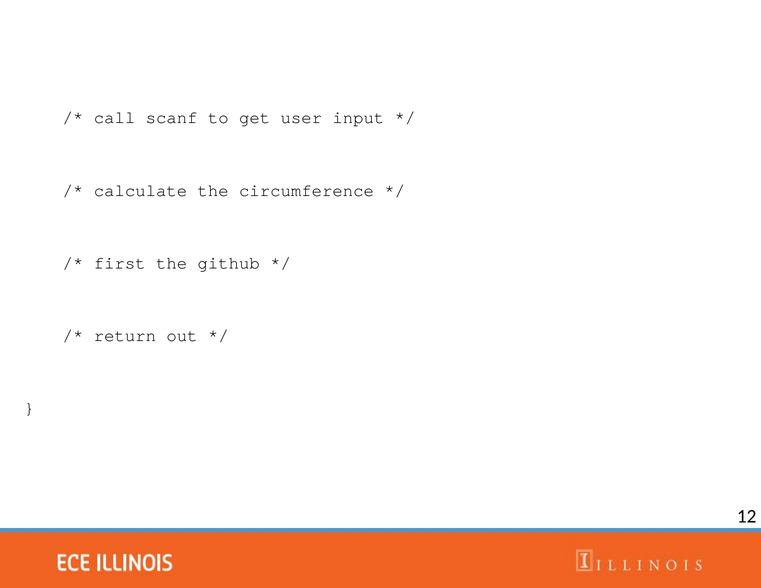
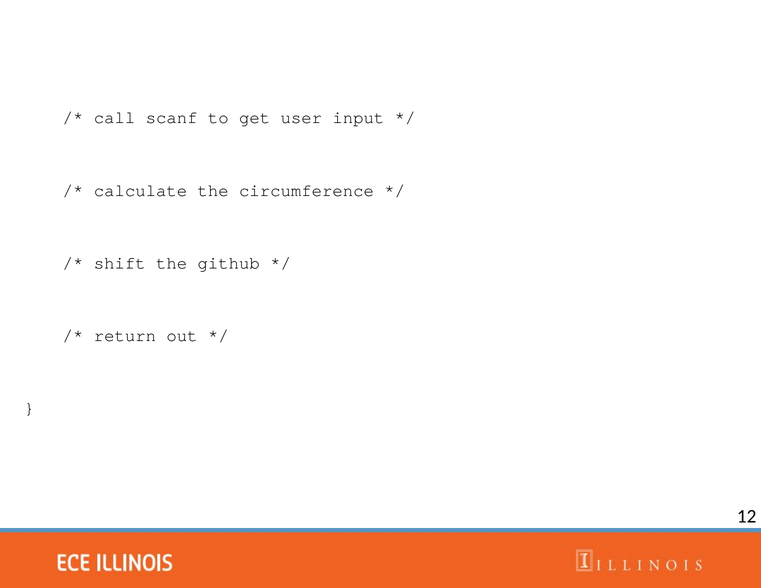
first: first -> shift (120, 263)
